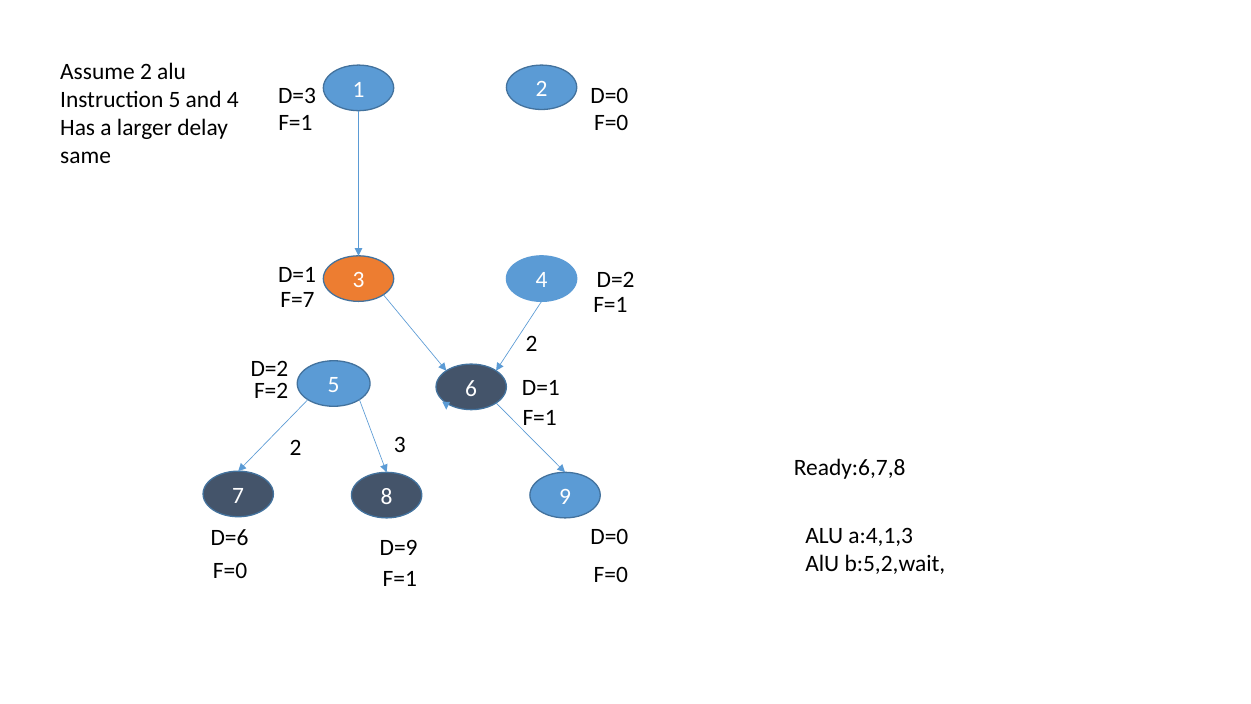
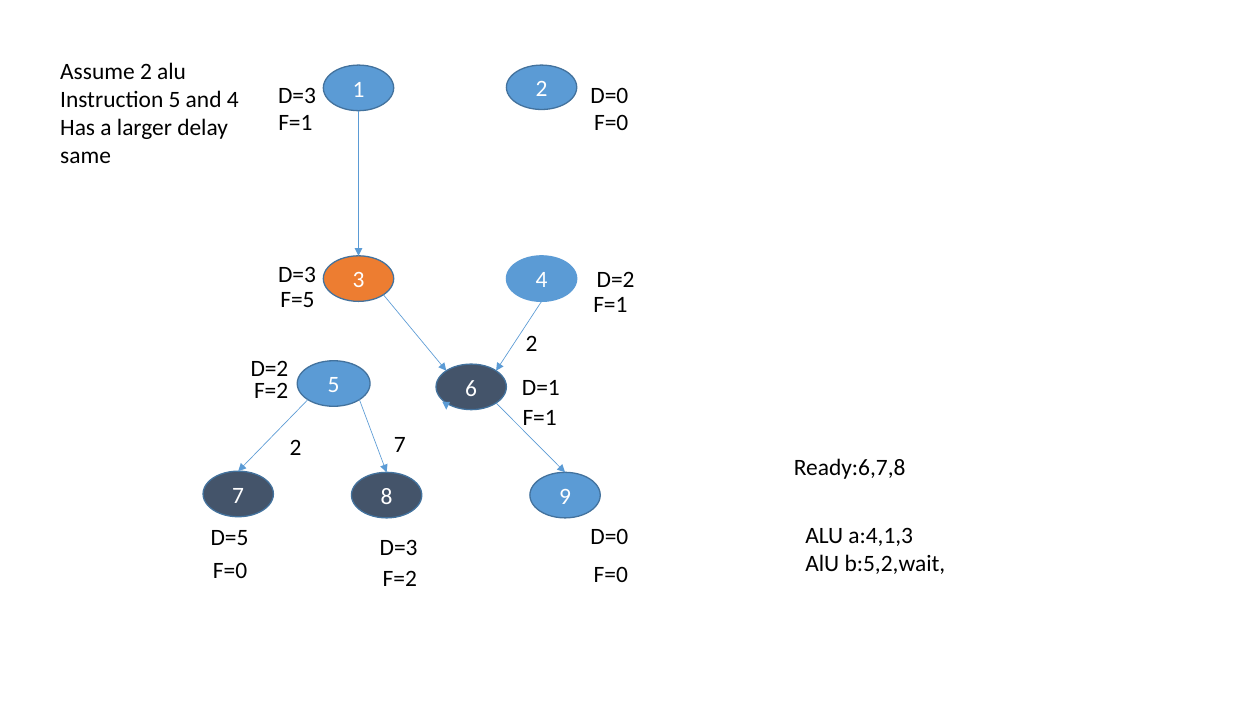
D=1: D=1 -> D=3 (297, 275)
F=7: F=7 -> F=5 (297, 299)
2 3: 3 -> 7 (400, 444)
D=6: D=6 -> D=5 (230, 538)
D=9: D=9 -> D=3 (399, 548)
F=1: F=1 -> F=2 (400, 578)
